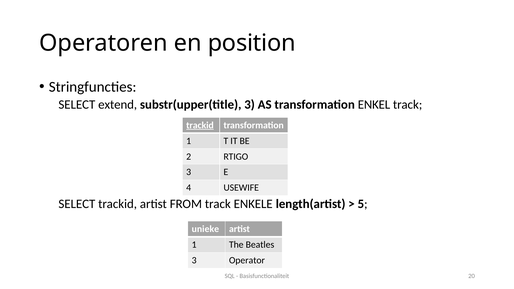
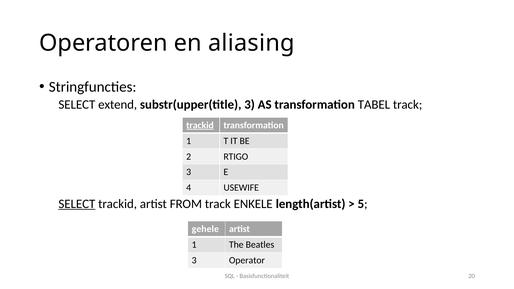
position: position -> aliasing (251, 43)
ENKEL: ENKEL -> TABEL (374, 105)
SELECT underline: none -> present (77, 204)
unieke: unieke -> gehele (205, 229)
